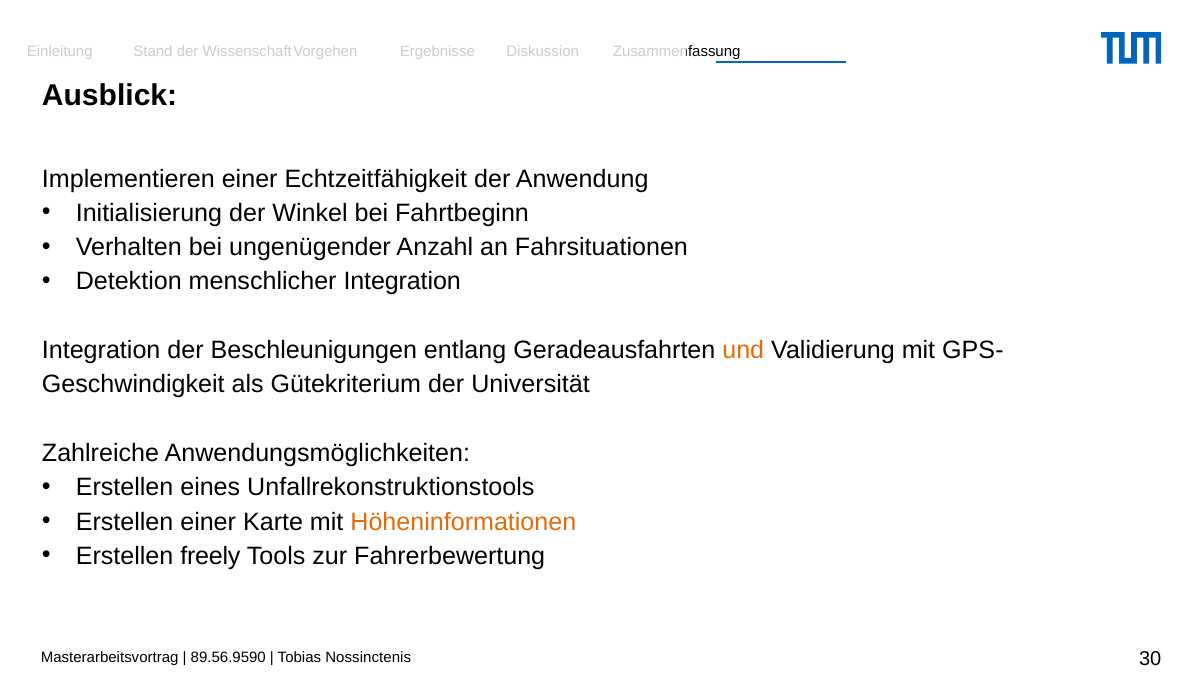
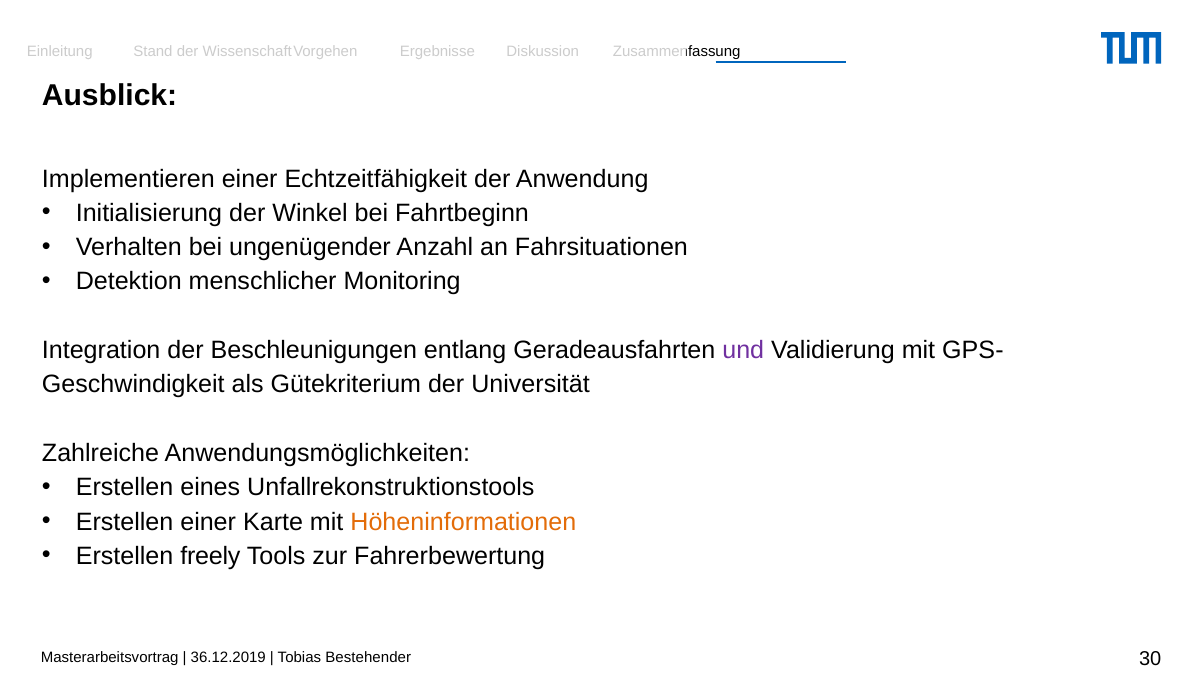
menschlicher Integration: Integration -> Monitoring (402, 282)
und colour: orange -> purple (743, 350)
89.56.9590: 89.56.9590 -> 36.12.2019 (228, 658)
Nossinctenis: Nossinctenis -> Bestehender (368, 658)
